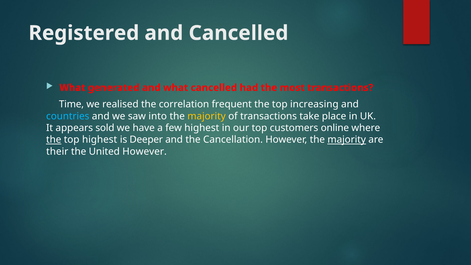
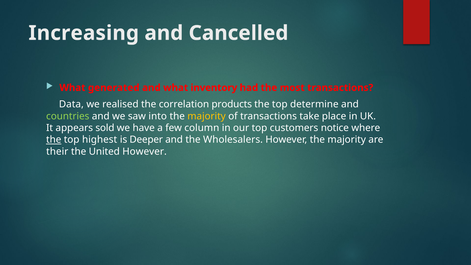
Registered: Registered -> Increasing (84, 33)
what cancelled: cancelled -> inventory (214, 88)
Time: Time -> Data (71, 104)
frequent: frequent -> products (232, 104)
increasing: increasing -> determine (314, 104)
countries colour: light blue -> light green (68, 116)
few highest: highest -> column (202, 128)
online: online -> notice (335, 128)
Cancellation: Cancellation -> Wholesalers (233, 140)
majority underline: present -> none (347, 140)
